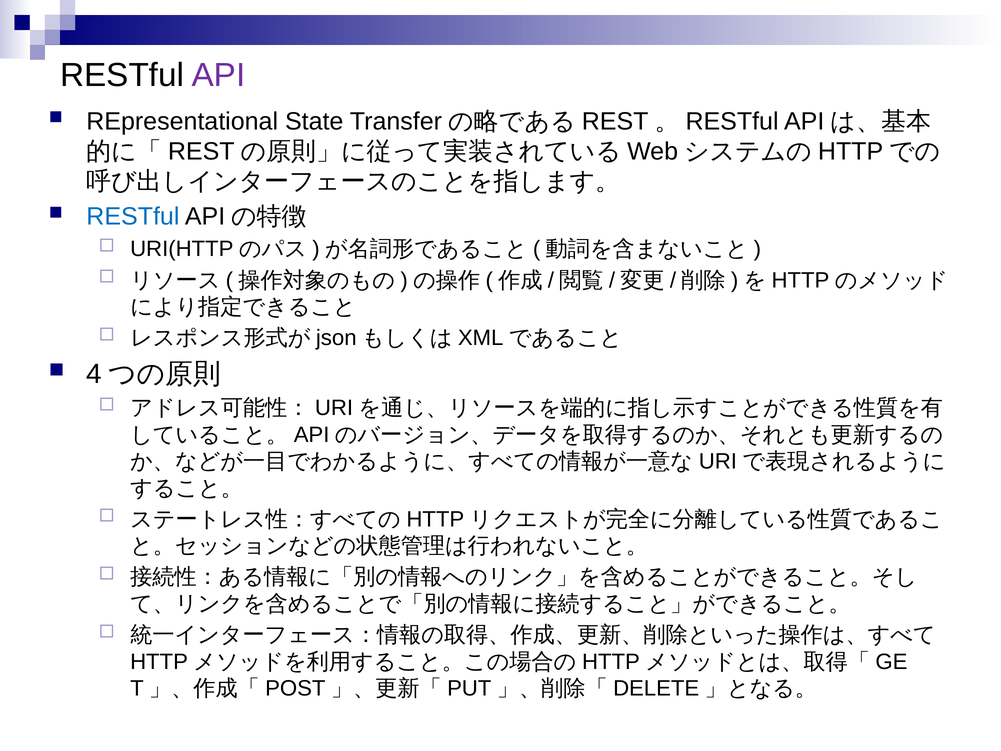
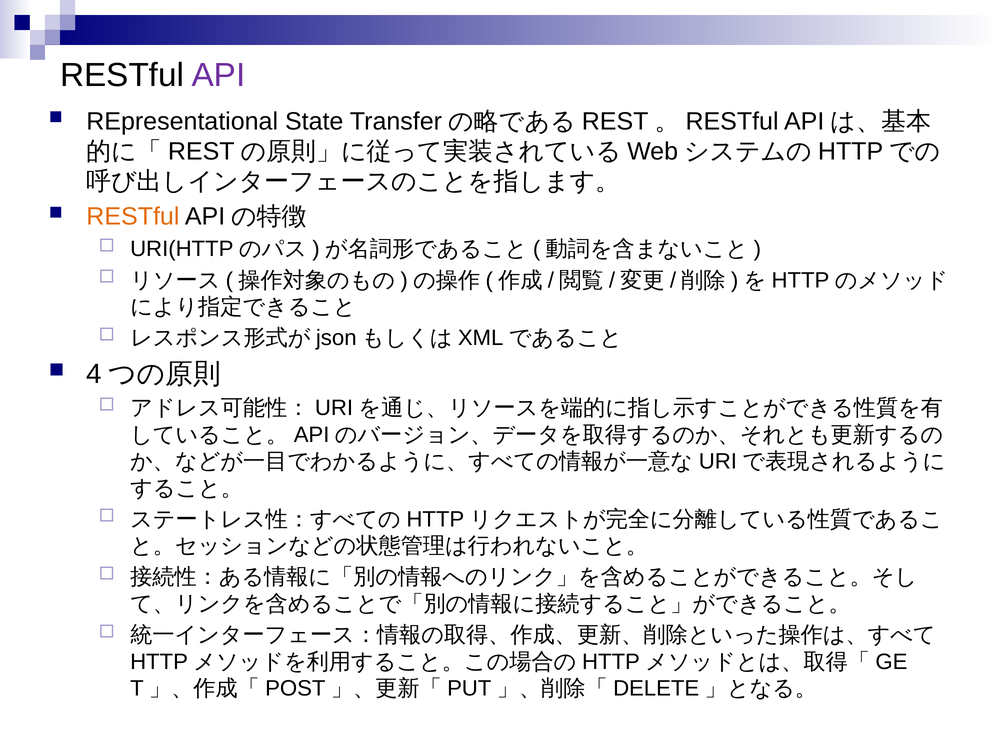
RESTful colour: blue -> orange (133, 216)
